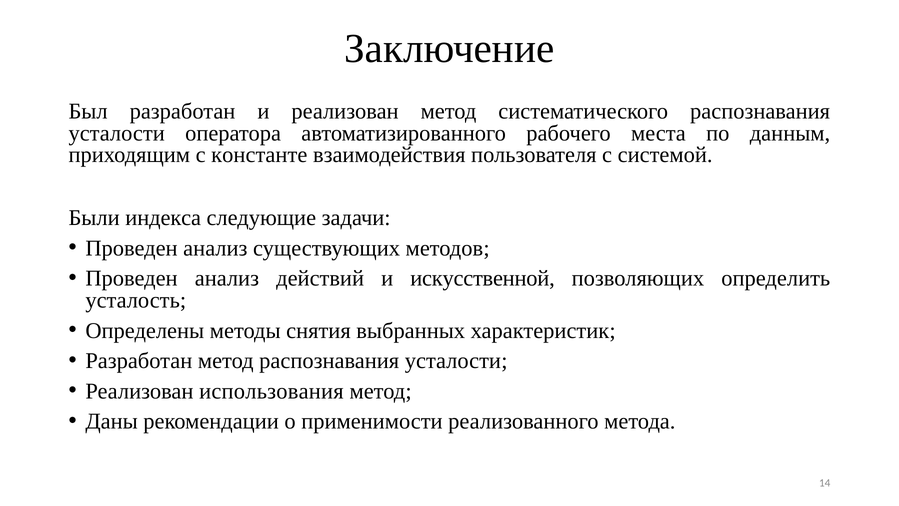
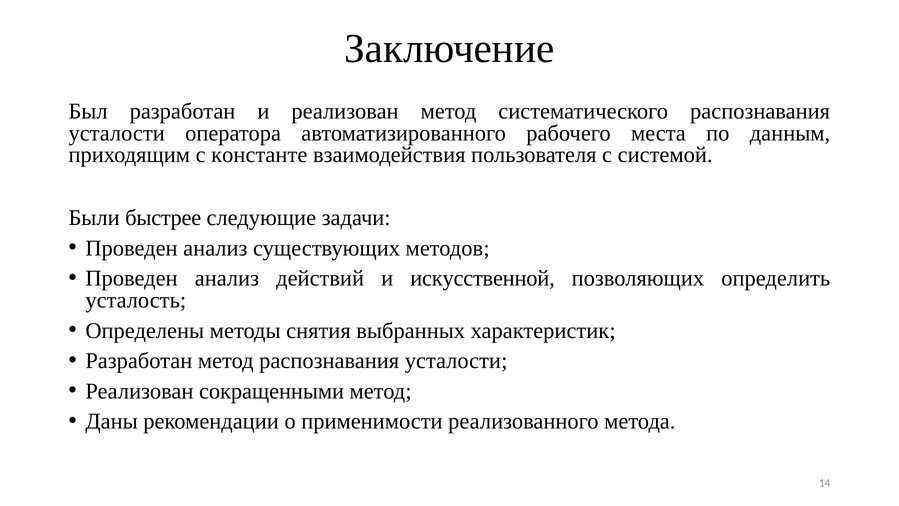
индекса: индекса -> быстрее (163, 218)
использования: использования -> сокращенными (272, 391)
